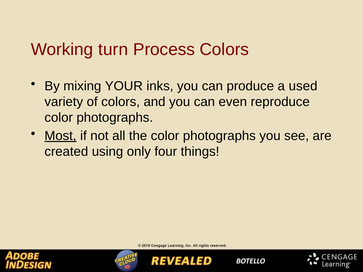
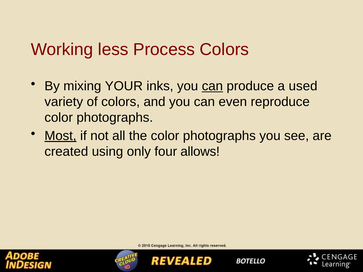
turn: turn -> less (113, 50)
can underline: none -> present (212, 86)
things: things -> allows (200, 152)
